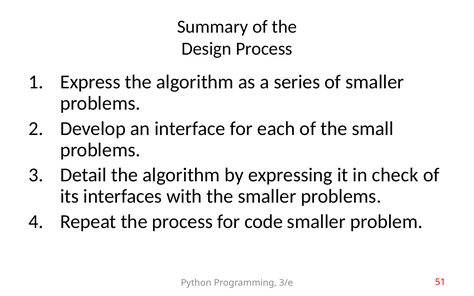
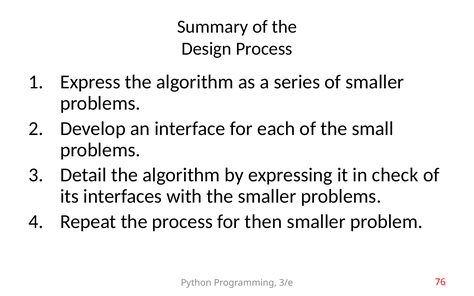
code: code -> then (263, 222)
51: 51 -> 76 (440, 282)
